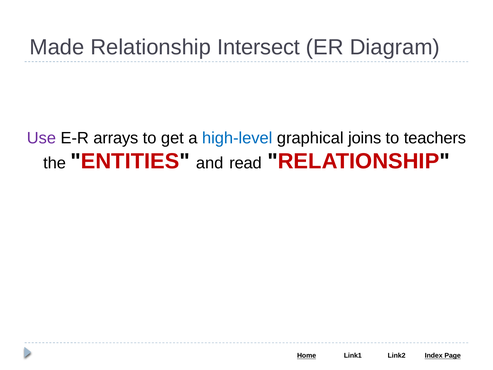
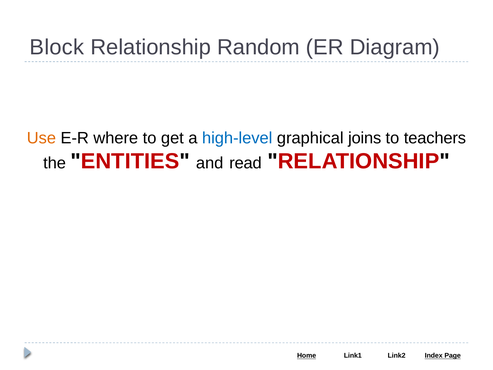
Made: Made -> Block (57, 47)
Intersect: Intersect -> Random (258, 47)
Use colour: purple -> orange (41, 138)
arrays: arrays -> where (116, 138)
